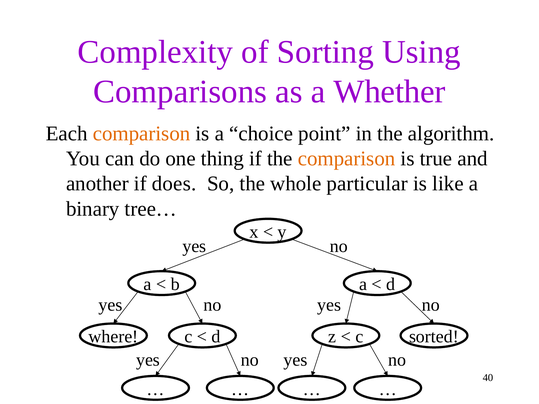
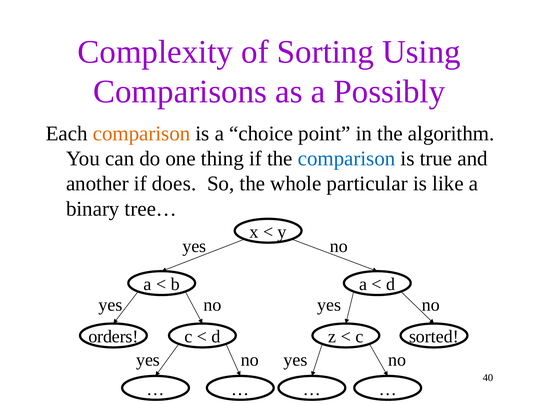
Whether: Whether -> Possibly (389, 92)
comparison colour: orange -> blue (347, 159)
where: where -> orders (113, 337)
